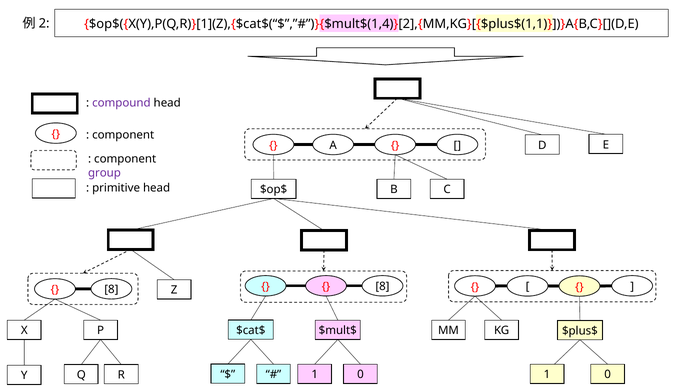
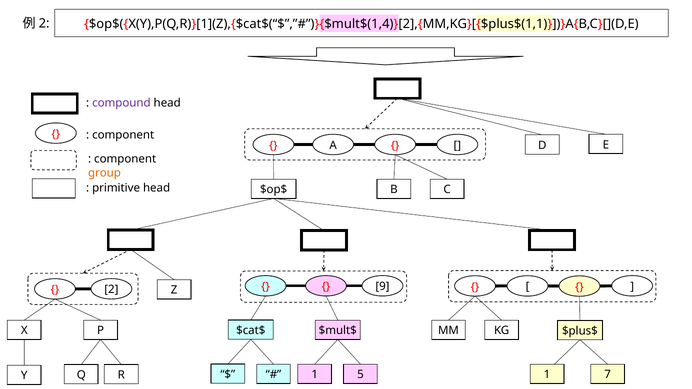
group colour: purple -> orange (104, 173)
8: 8 -> 9 (382, 287)
8: 8 -> 2 (111, 290)
0: 0 -> 5 (360, 375)
0: 0 -> 7 (608, 375)
